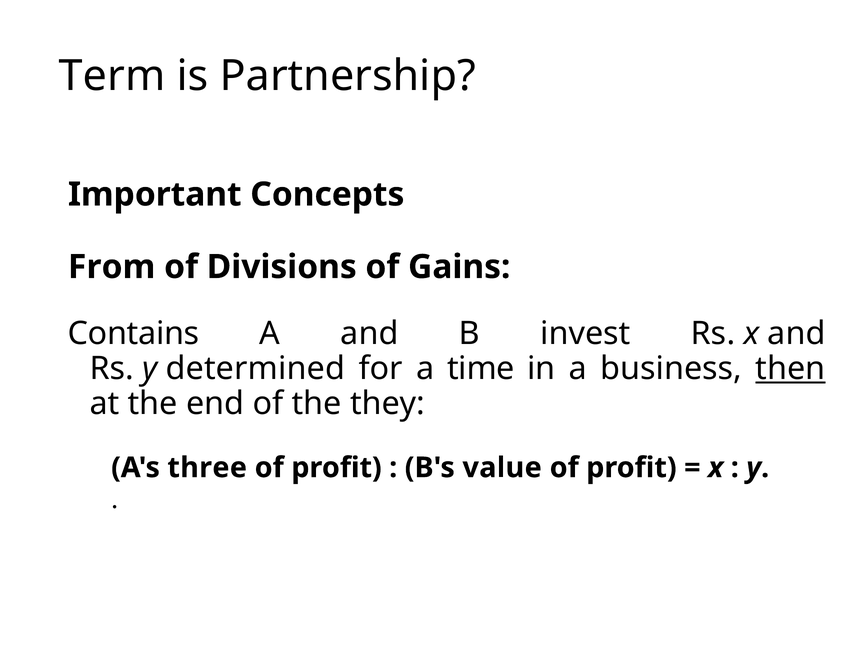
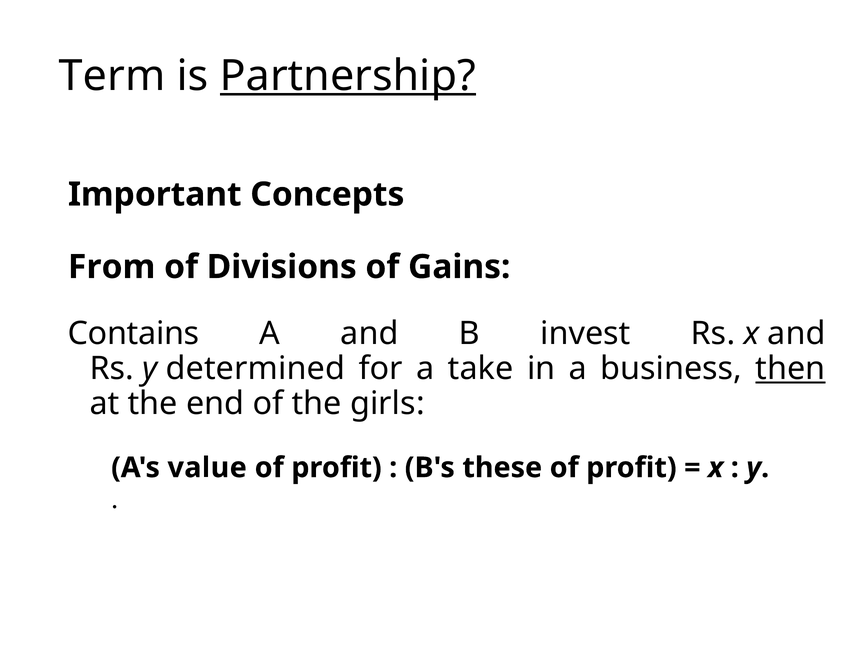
Partnership underline: none -> present (348, 76)
time: time -> take (481, 369)
they: they -> girls (387, 404)
three: three -> value (207, 468)
value: value -> these (502, 468)
